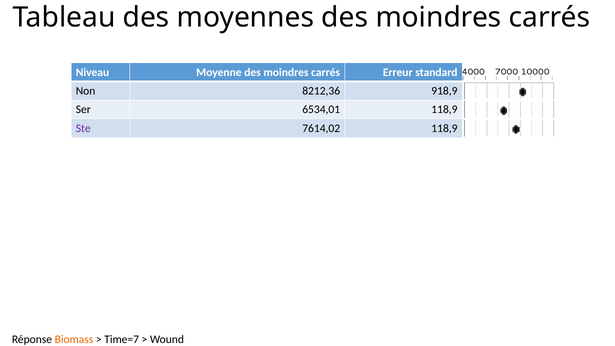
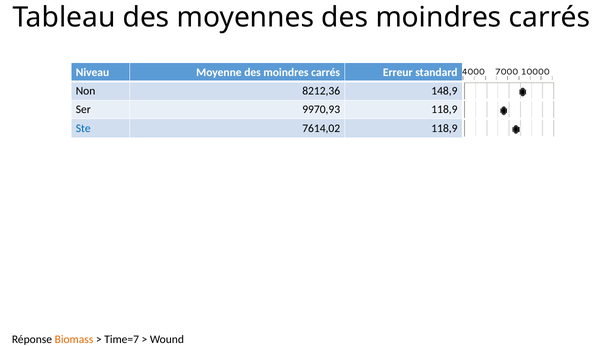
918,9: 918,9 -> 148,9 (444, 91)
6534,01: 6534,01 -> 9970,93 (321, 110)
Ste colour: purple -> blue (83, 128)
